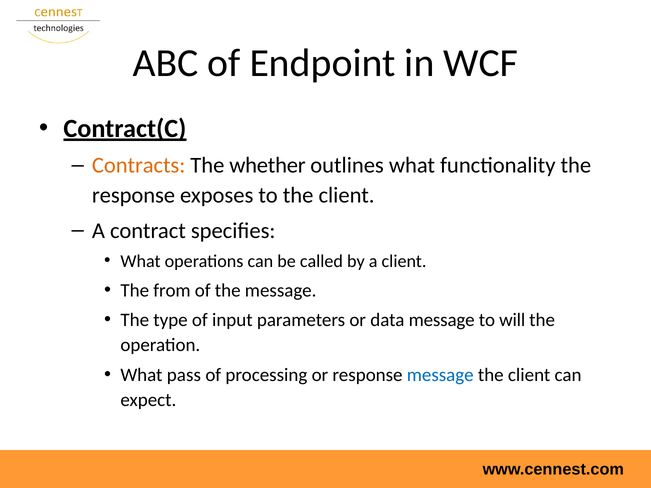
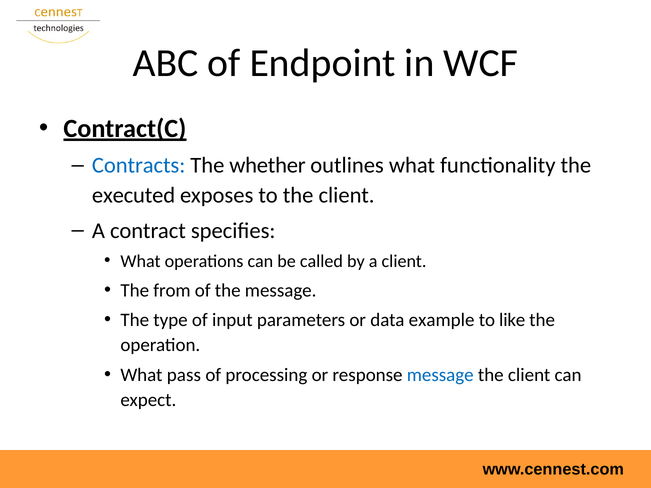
Contracts colour: orange -> blue (139, 166)
response: response -> executed (134, 195)
data message: message -> example (442, 320)
will: will -> like (512, 320)
